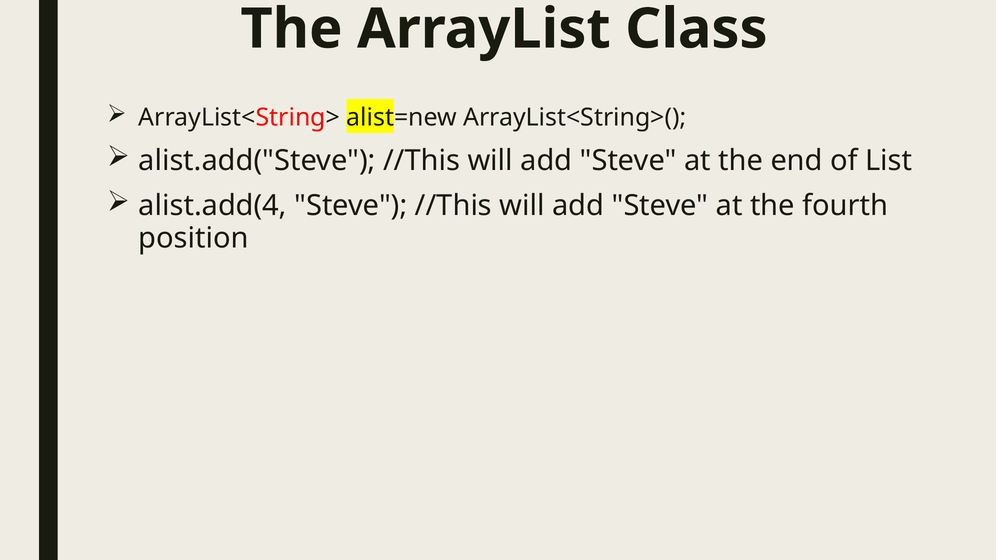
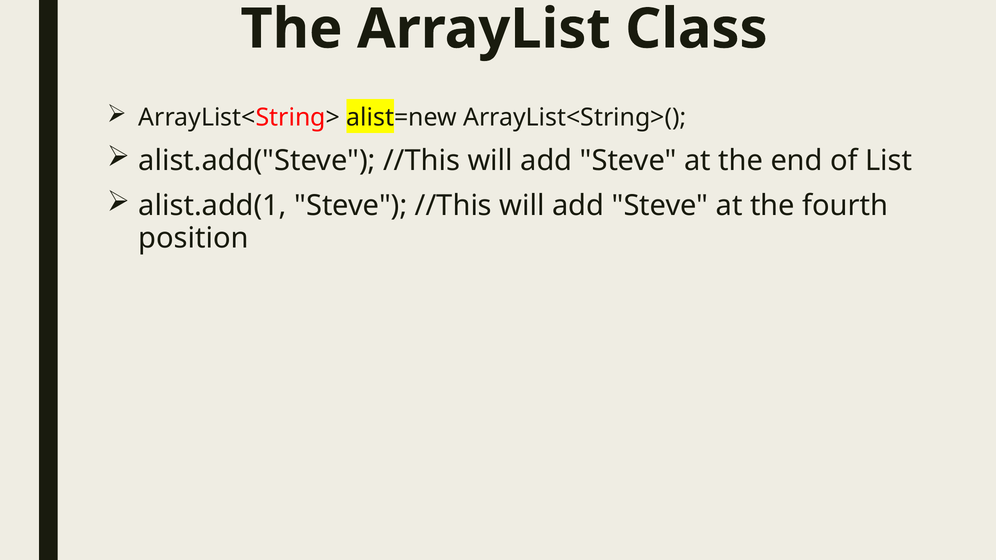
alist.add(4: alist.add(4 -> alist.add(1 (213, 206)
